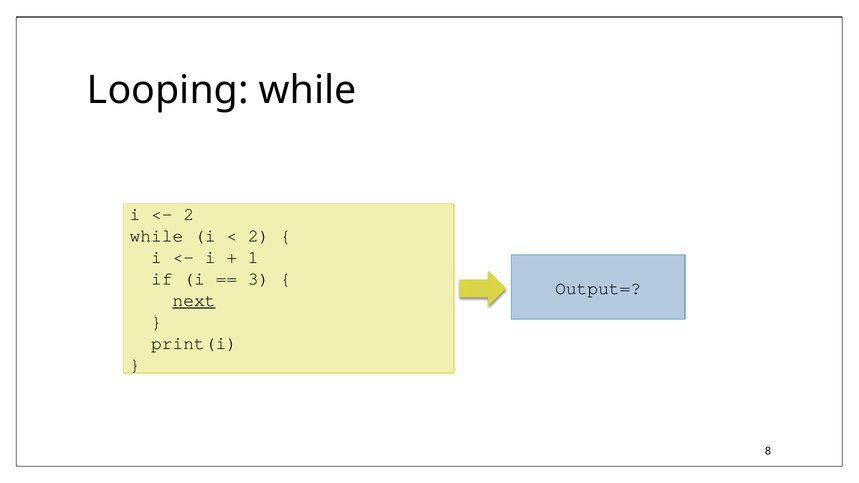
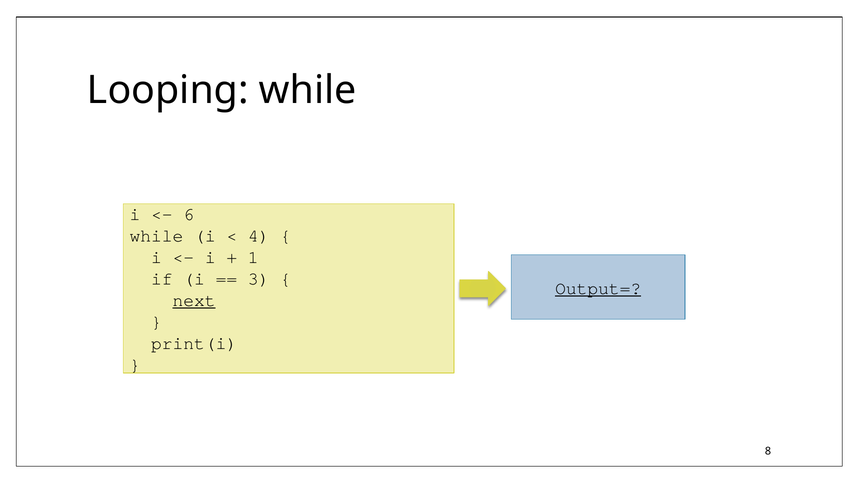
2: 2 -> 6 (189, 215)
2: 2 -> 4 (259, 236)
Output= underline: none -> present (598, 288)
